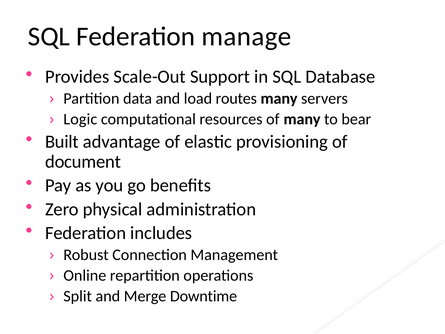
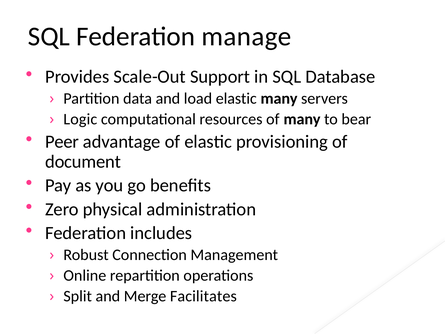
load routes: routes -> elastic (236, 99)
Built: Built -> Peer (62, 142)
Downtime: Downtime -> Facilitates (203, 296)
